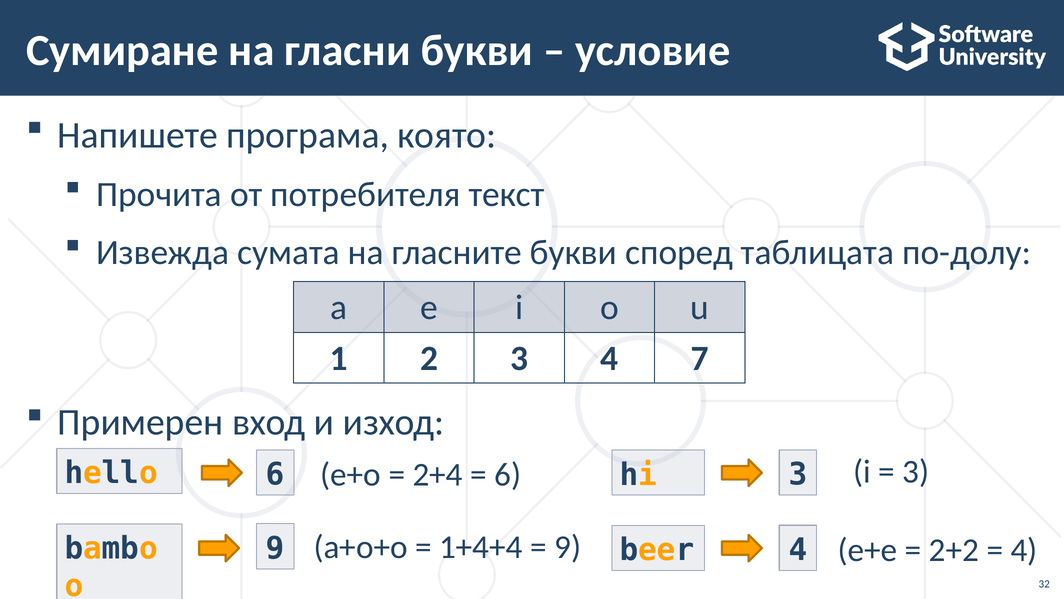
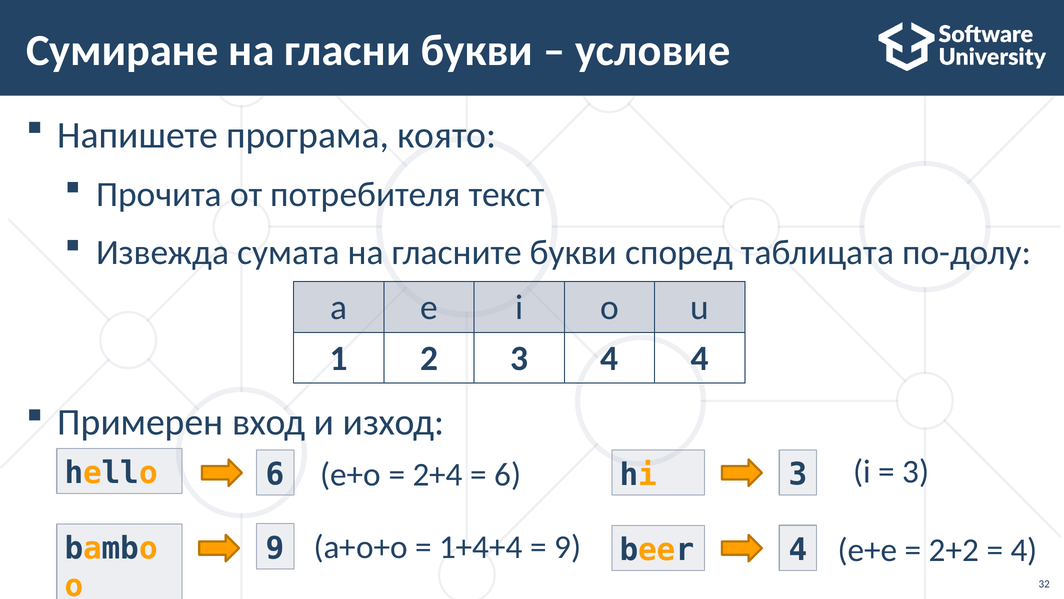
4 7: 7 -> 4 (700, 358)
